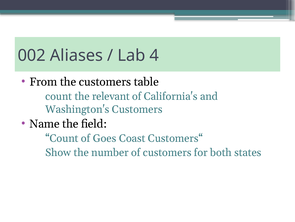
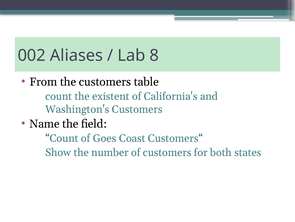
4: 4 -> 8 (154, 55)
relevant: relevant -> existent (111, 96)
